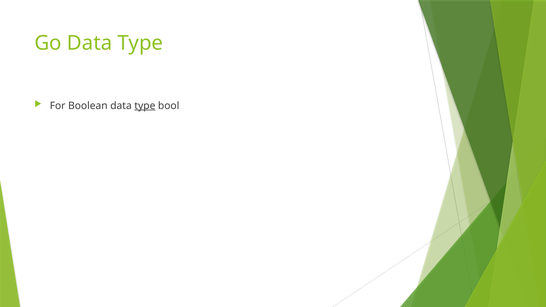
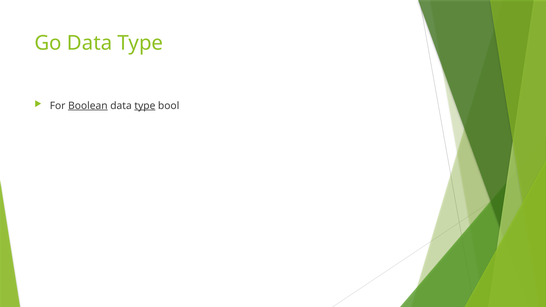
Boolean underline: none -> present (88, 106)
